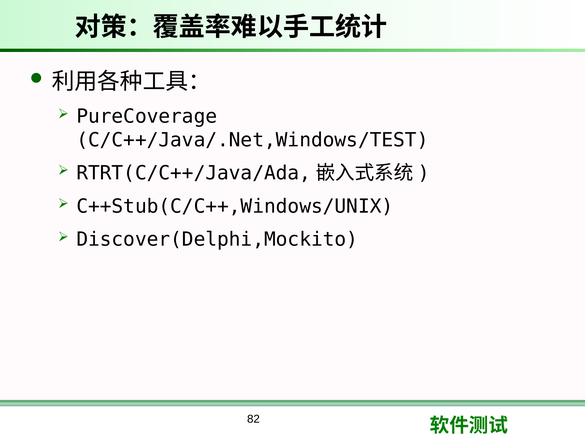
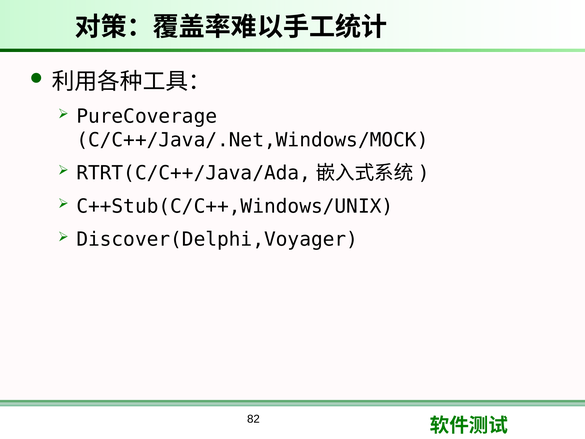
C/C++/Java/.Net,Windows/TEST: C/C++/Java/.Net,Windows/TEST -> C/C++/Java/.Net,Windows/MOCK (252, 140)
Discover(Delphi,Mockito: Discover(Delphi,Mockito -> Discover(Delphi,Voyager (217, 239)
